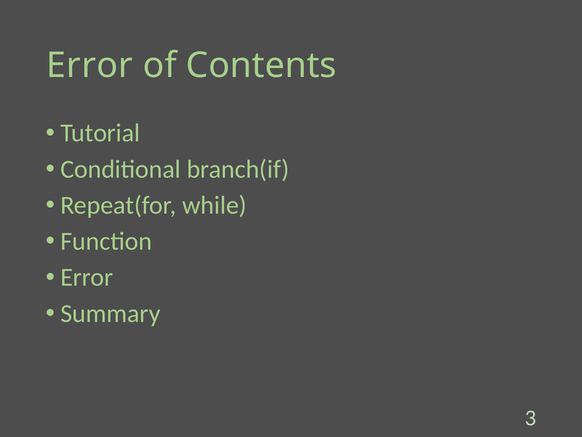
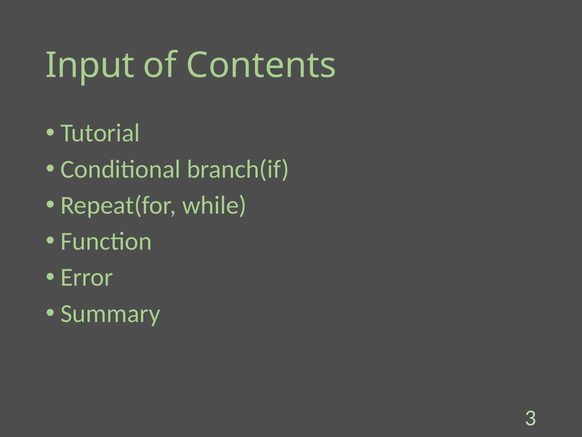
Error: Error -> Input (90, 65)
